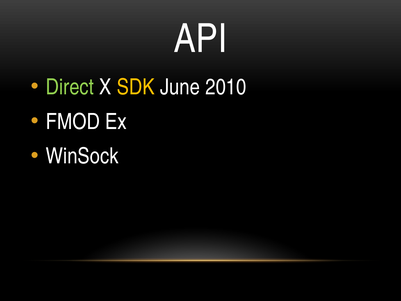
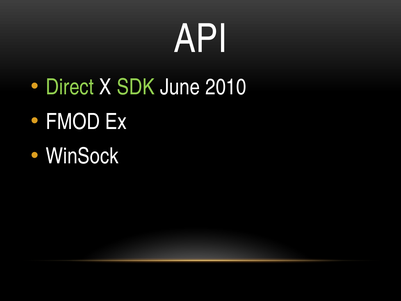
SDK colour: yellow -> light green (136, 87)
